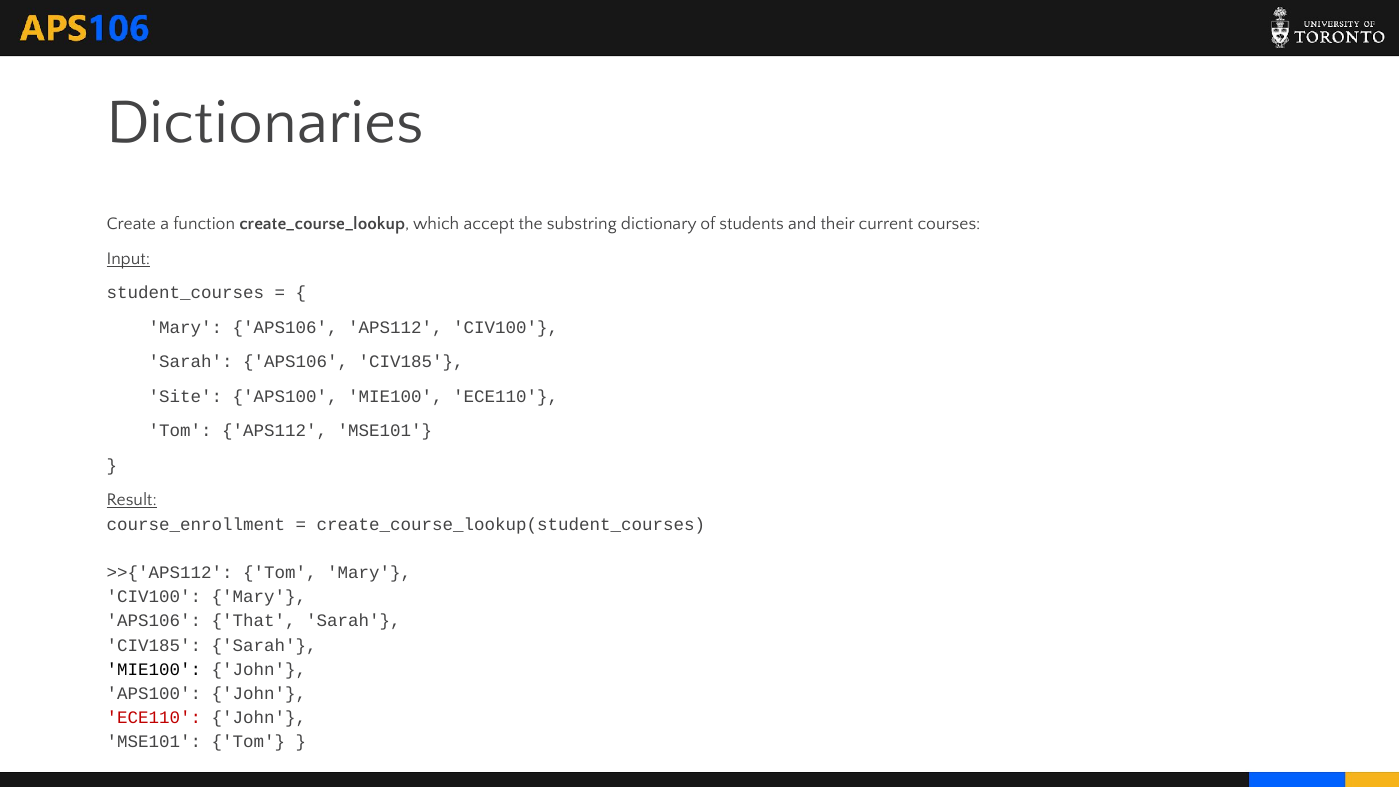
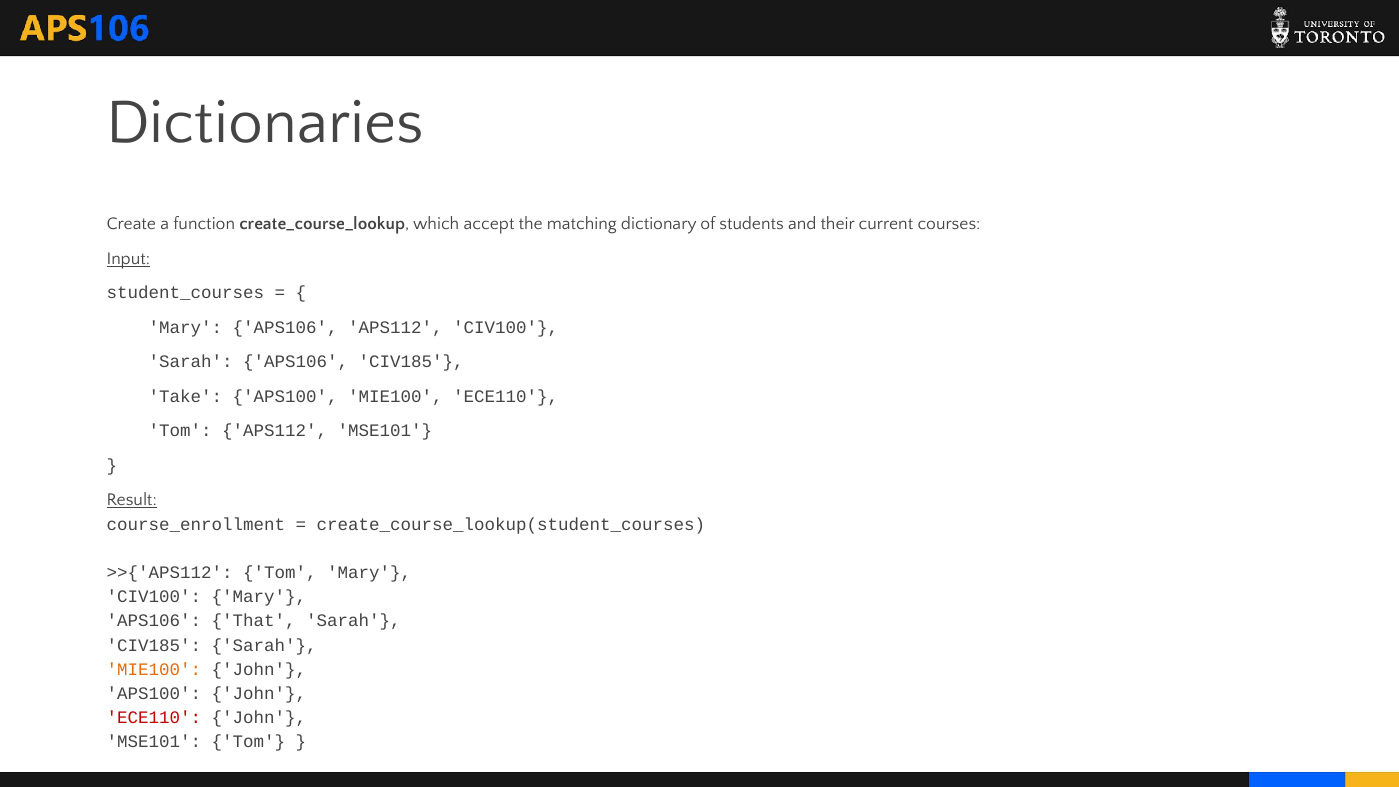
substring: substring -> matching (582, 224)
Site: Site -> Take (185, 396)
MIE100 colour: black -> orange (154, 669)
